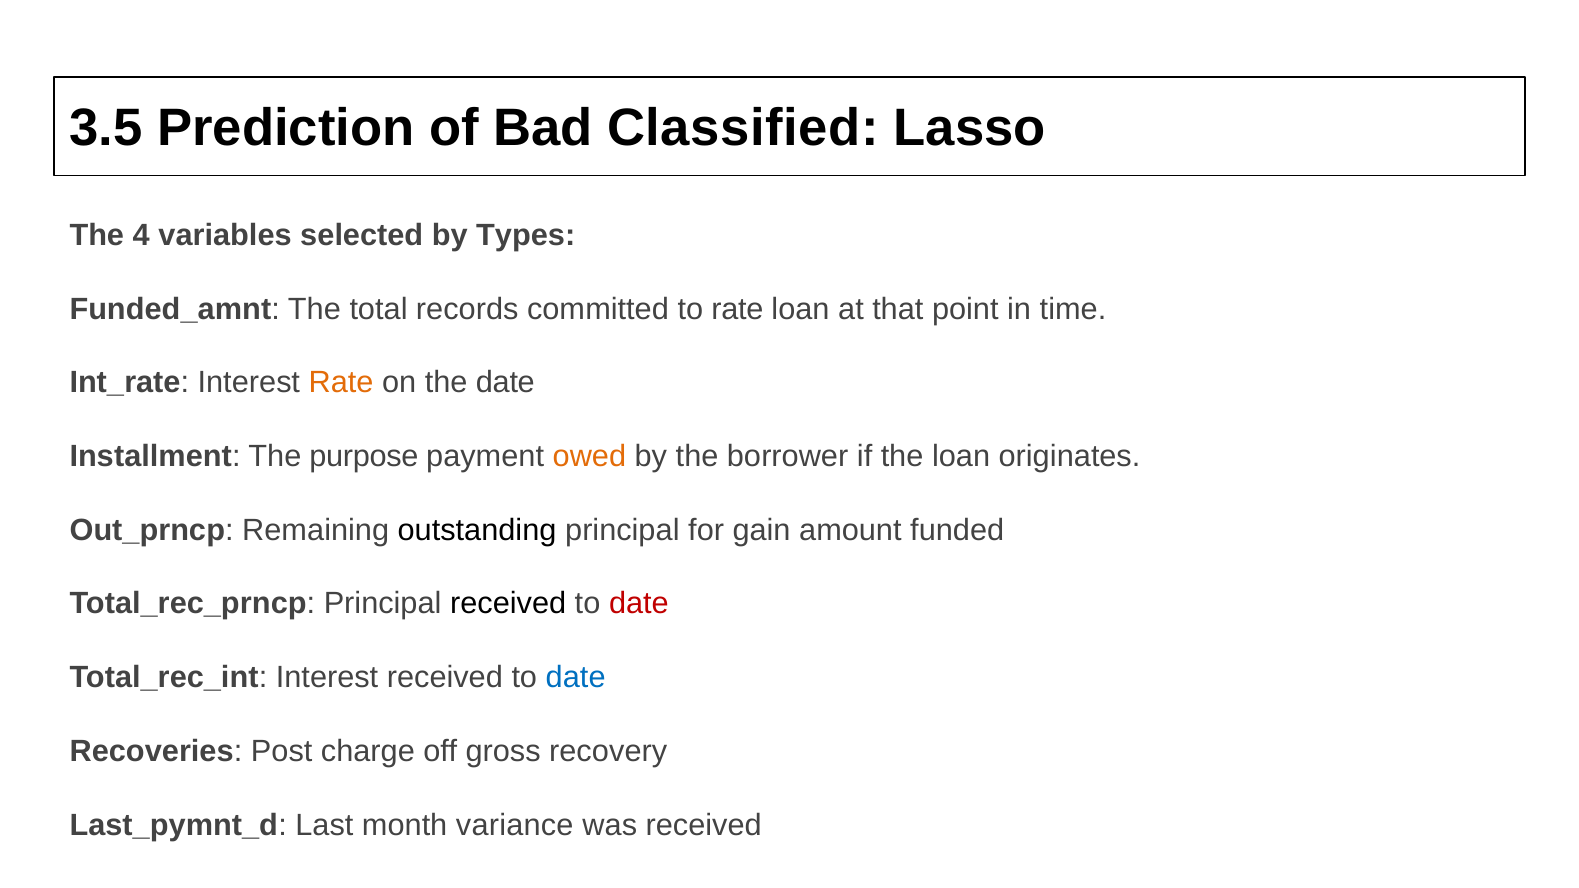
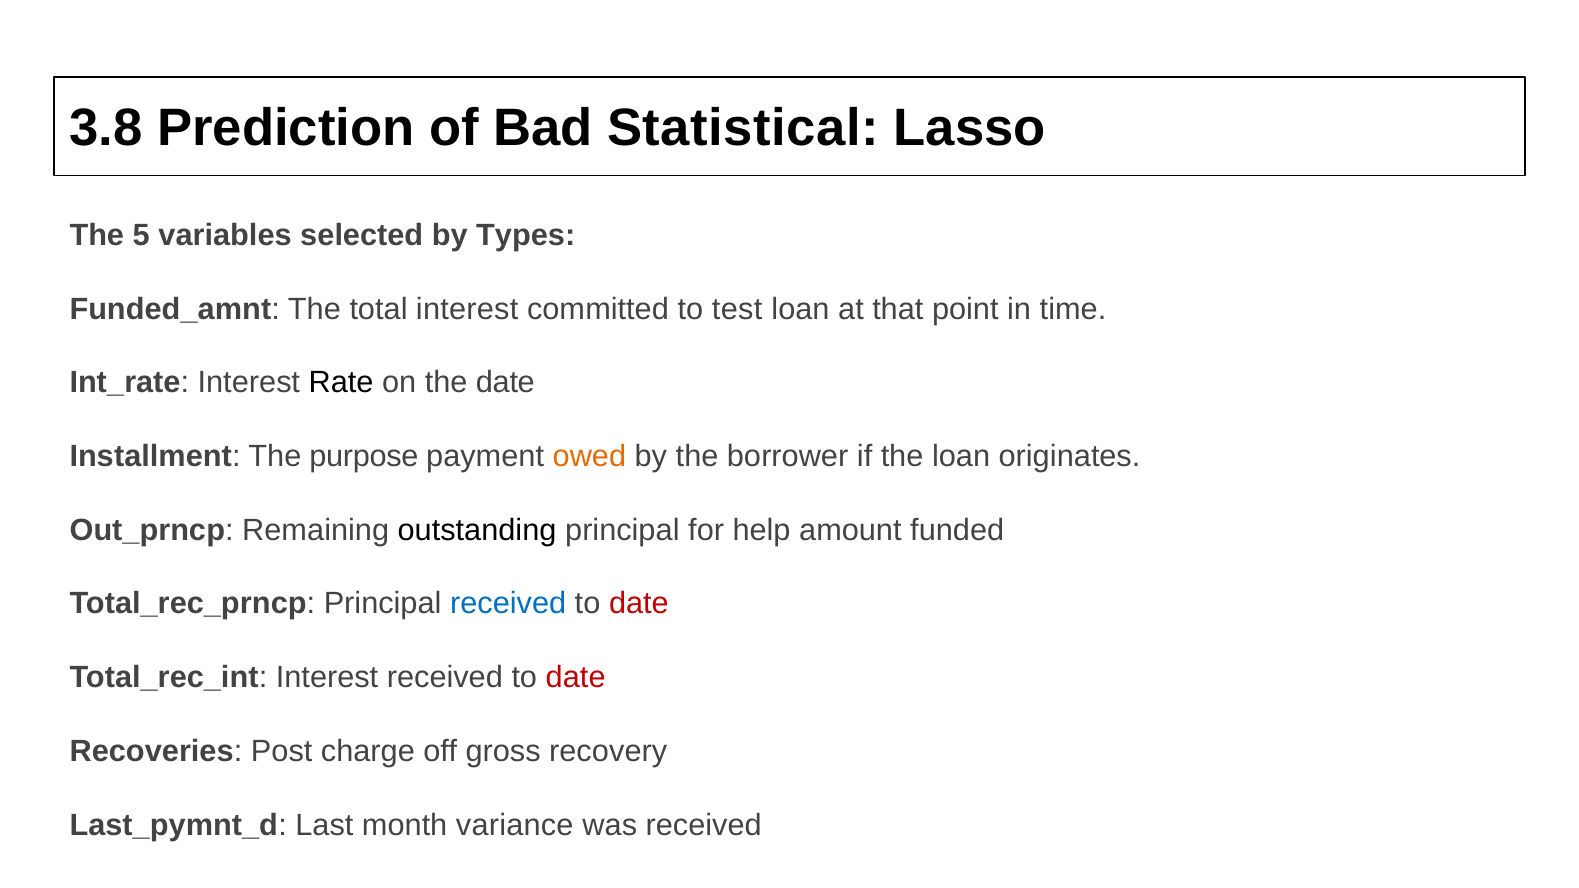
3.5: 3.5 -> 3.8 (106, 128)
Classified: Classified -> Statistical (743, 128)
4: 4 -> 5 (141, 235)
total records: records -> interest (467, 309)
to rate: rate -> test (737, 309)
Rate colour: orange -> black (341, 383)
gain: gain -> help (762, 530)
received colour: black -> blue (508, 604)
date colour: blue -> red (576, 678)
